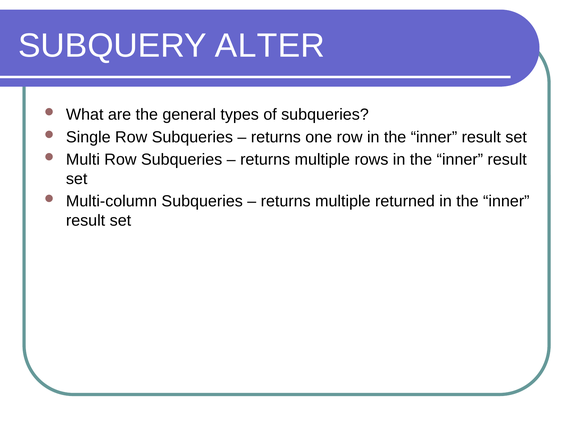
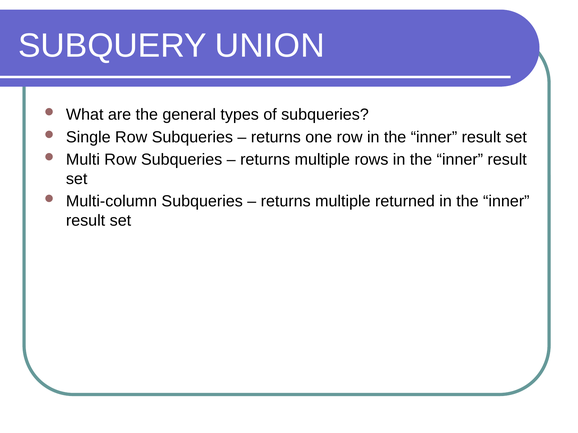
ALTER: ALTER -> UNION (270, 46)
